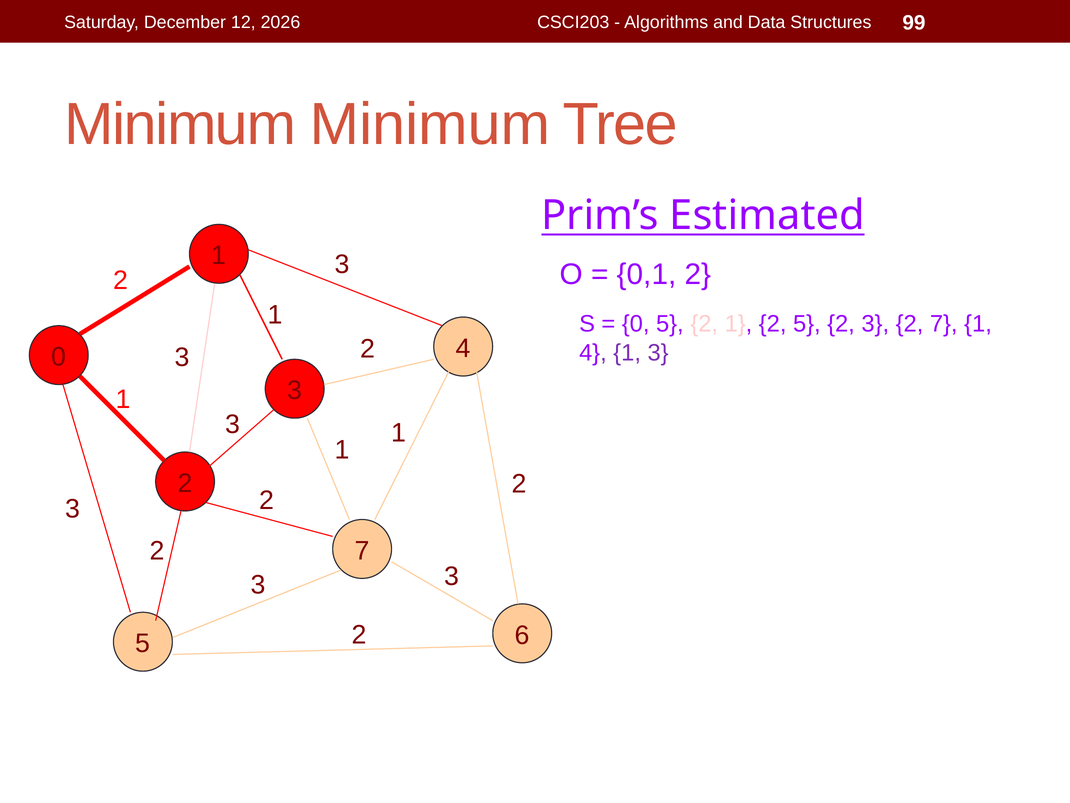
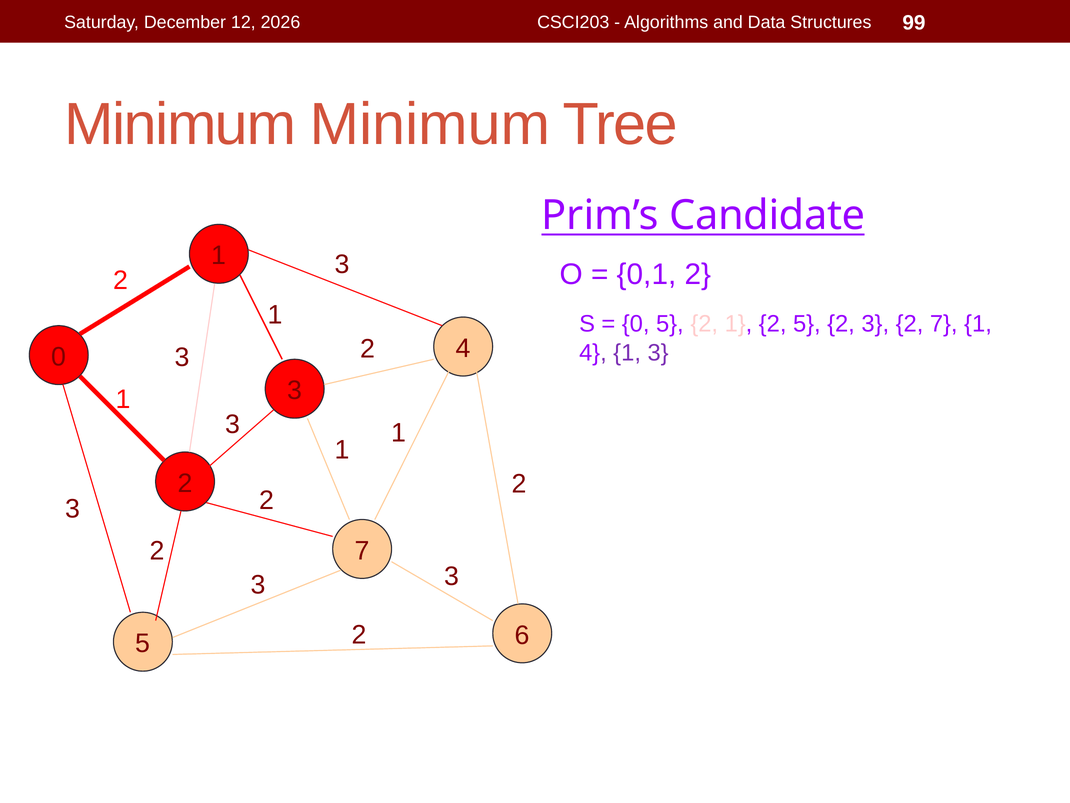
Estimated: Estimated -> Candidate (767, 215)
